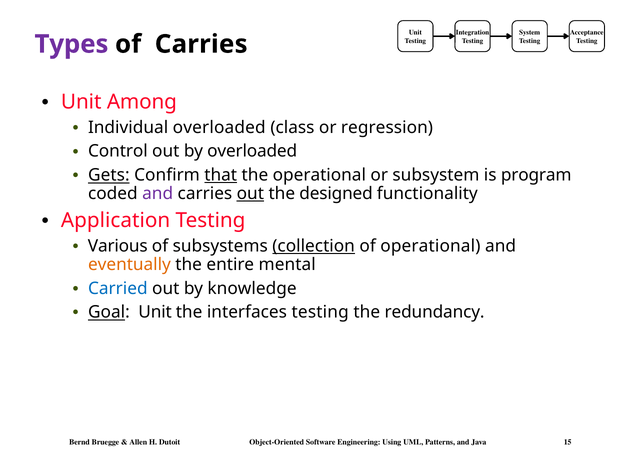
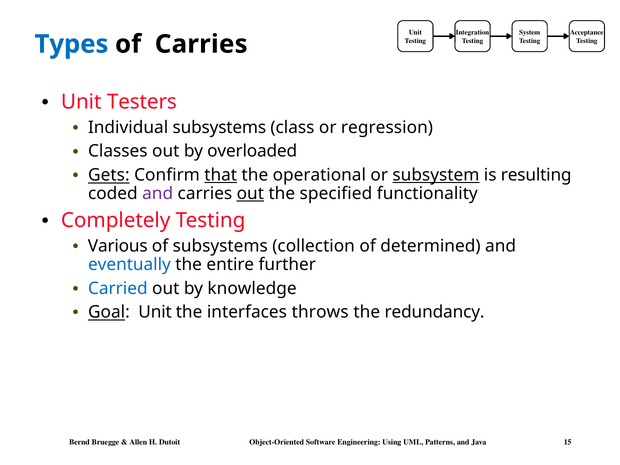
Types colour: purple -> blue (71, 44)
Among: Among -> Testers (142, 102)
Individual overloaded: overloaded -> subsystems (219, 128)
Control: Control -> Classes (118, 151)
subsystem underline: none -> present (436, 175)
program: program -> resulting (536, 175)
designed: designed -> specified (336, 194)
Application: Application -> Completely (116, 220)
collection underline: present -> none (314, 246)
of operational: operational -> determined (430, 246)
eventually colour: orange -> blue (129, 265)
mental: mental -> further (287, 265)
interfaces testing: testing -> throws (320, 312)
